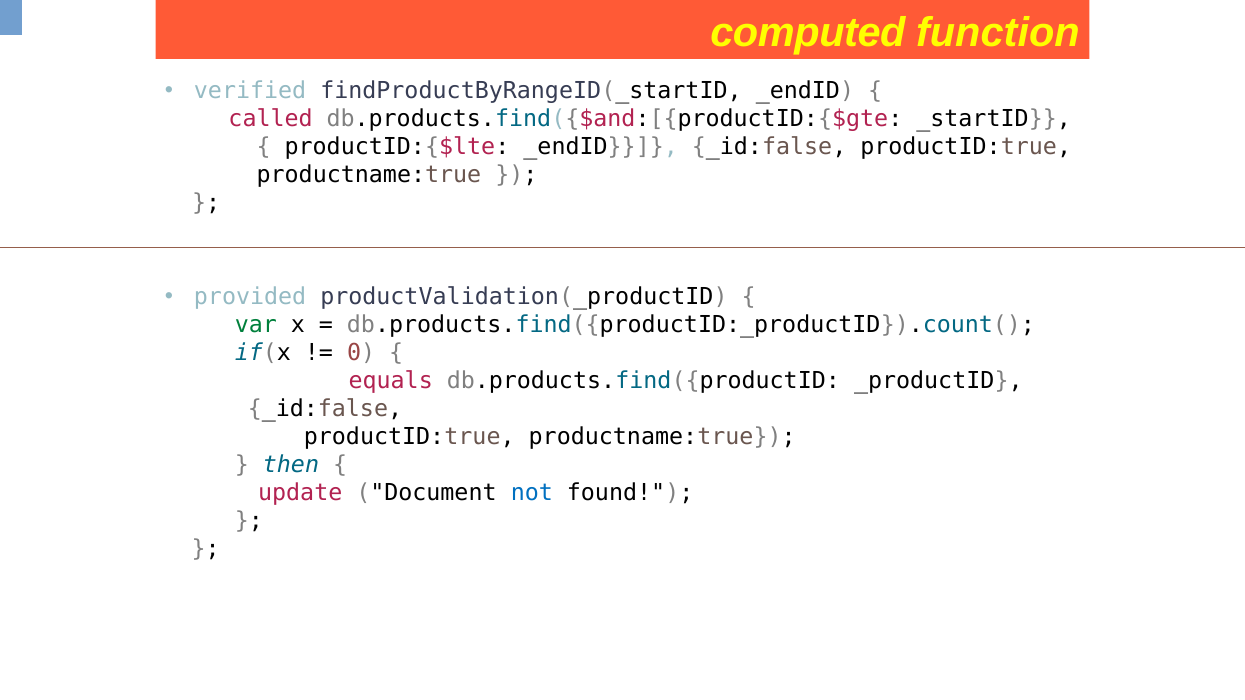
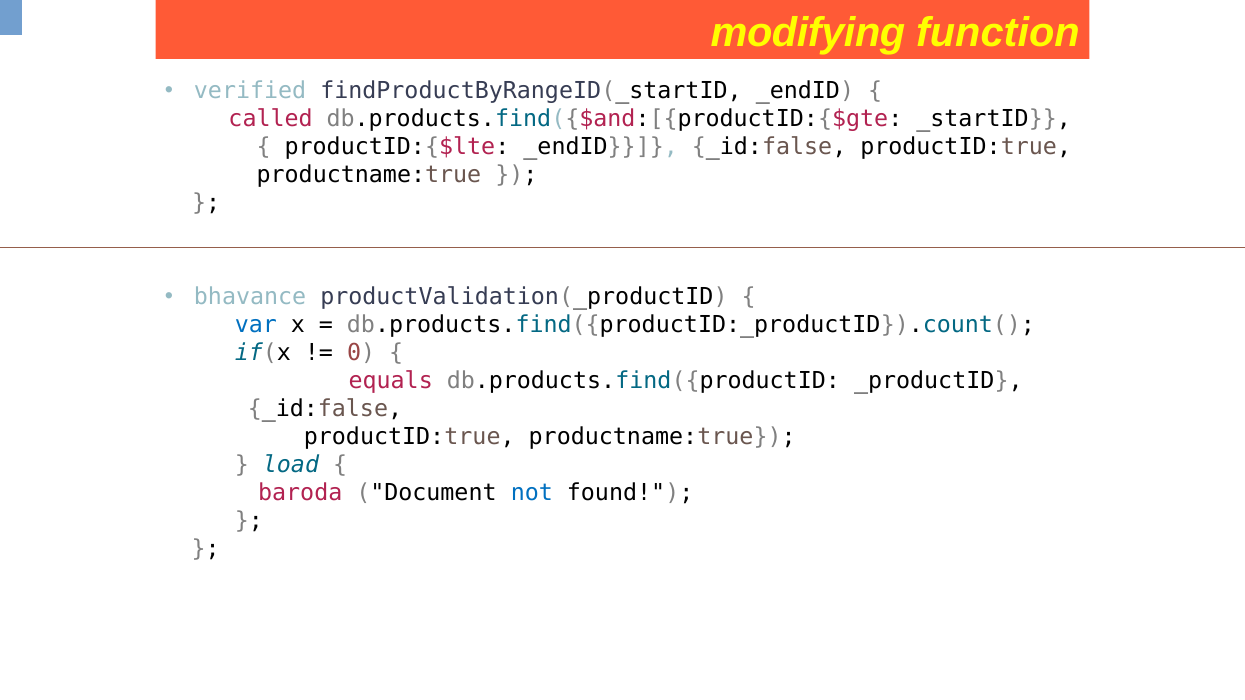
computed: computed -> modifying (808, 32)
provided: provided -> bhavance (250, 297)
var colour: green -> blue (256, 325)
then: then -> load (291, 465)
update: update -> baroda (300, 493)
